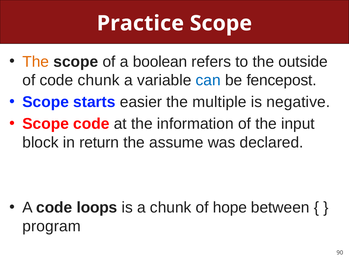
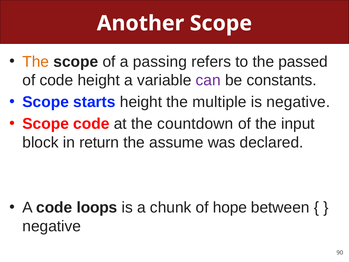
Practice: Practice -> Another (140, 23)
boolean: boolean -> passing (160, 62)
outside: outside -> passed (303, 62)
code chunk: chunk -> height (99, 80)
can colour: blue -> purple (208, 80)
fencepost: fencepost -> constants (282, 80)
starts easier: easier -> height (141, 102)
information: information -> countdown (195, 124)
program: program -> negative (52, 226)
